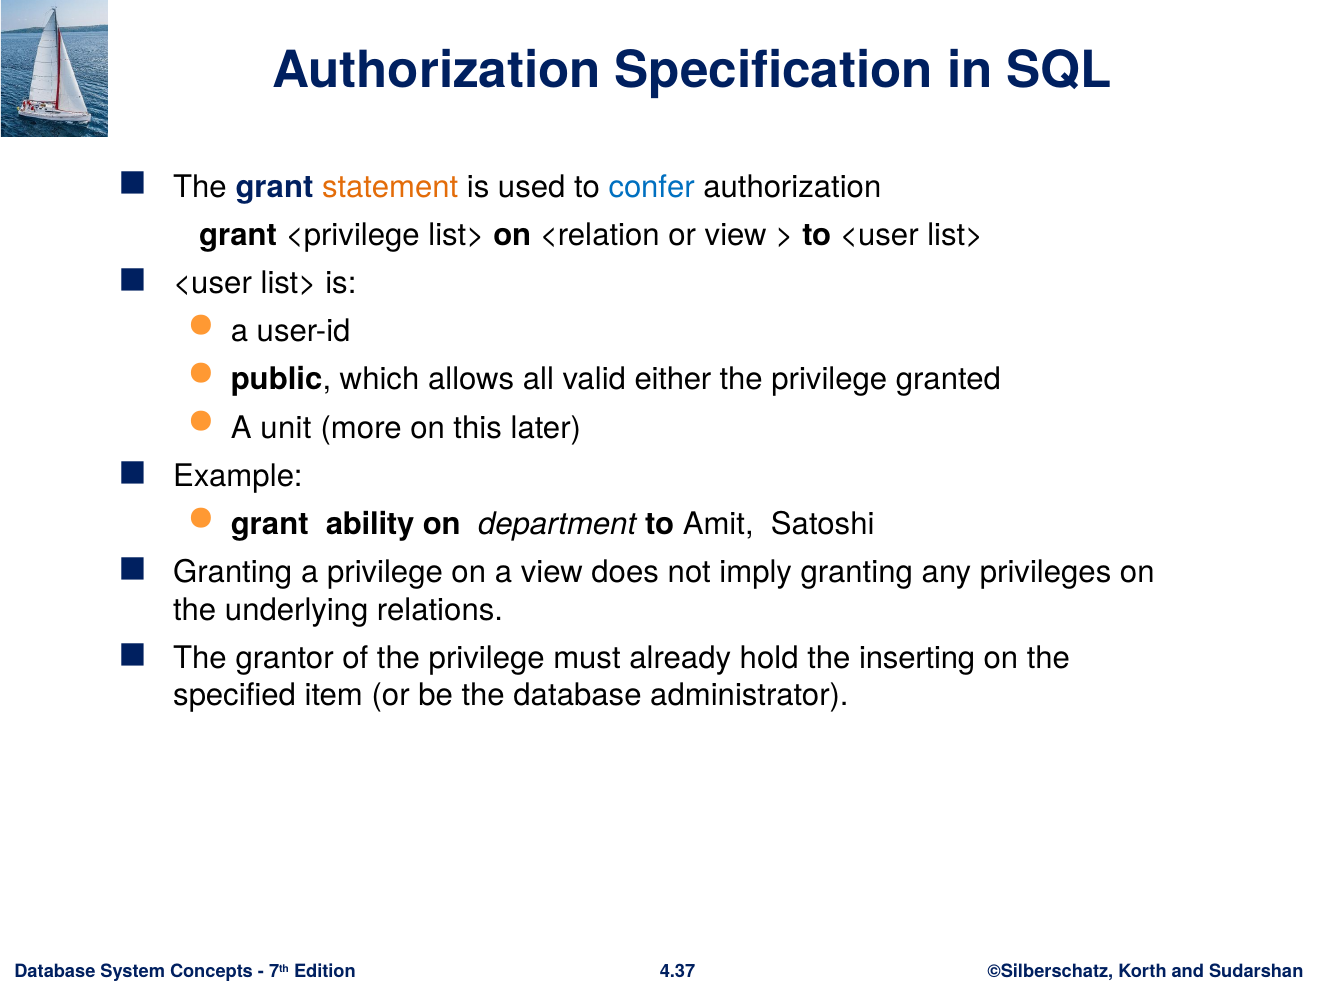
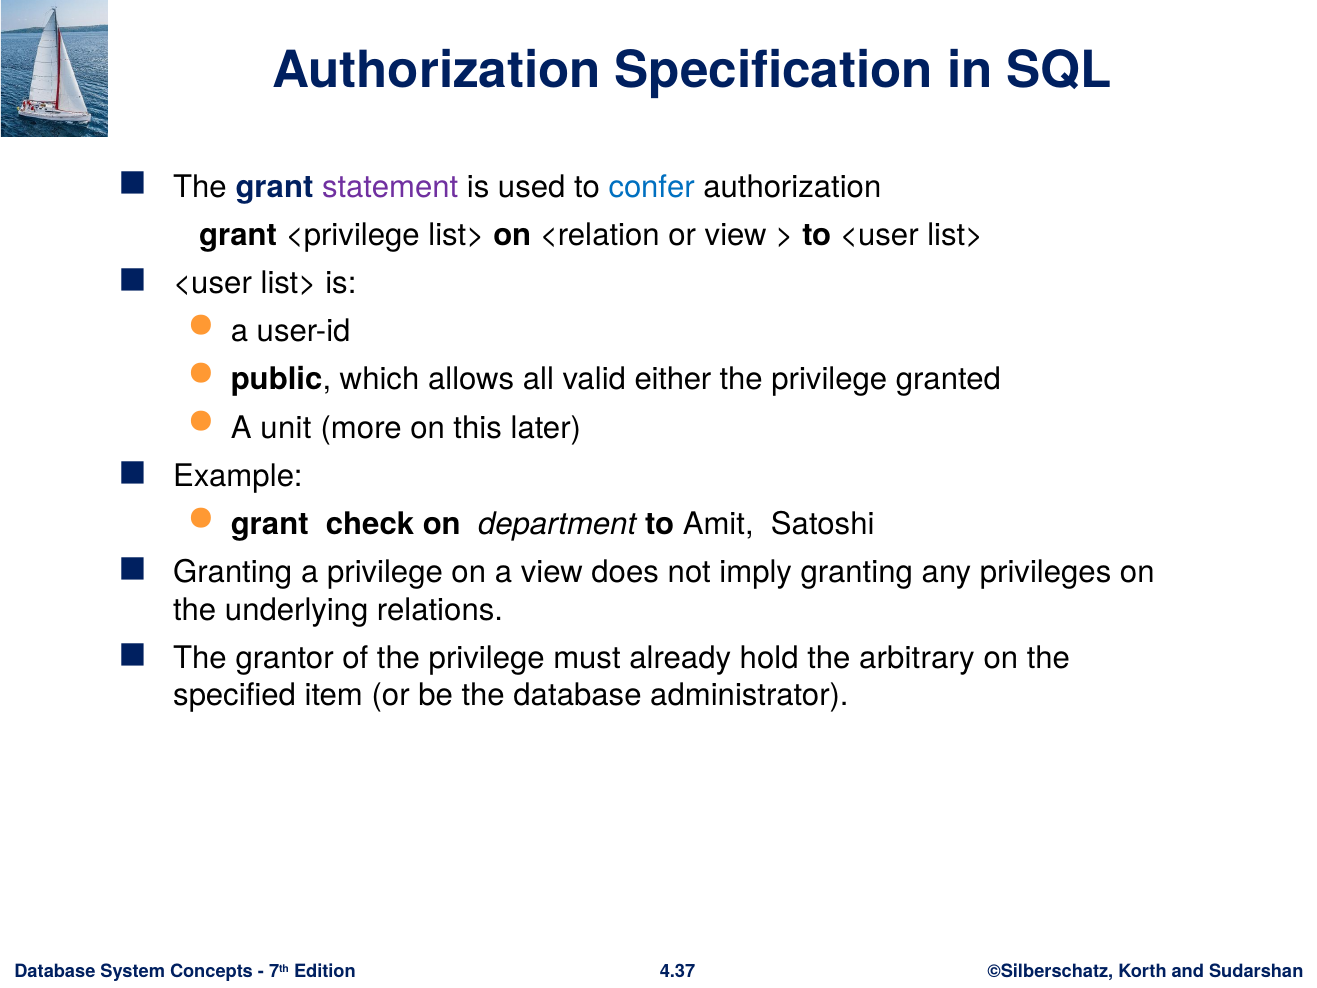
statement colour: orange -> purple (390, 187)
ability: ability -> check (370, 524)
inserting: inserting -> arbitrary (917, 658)
